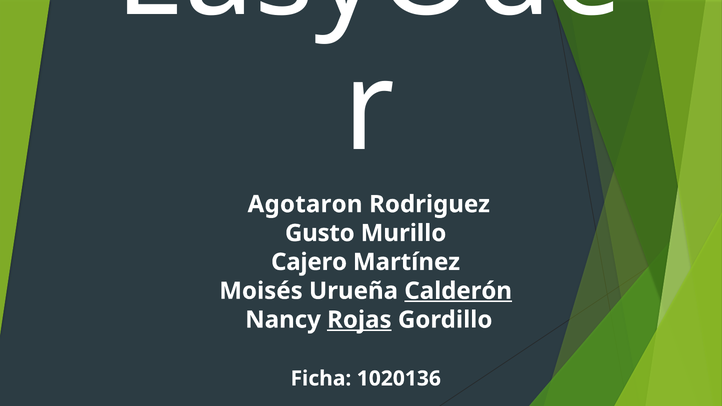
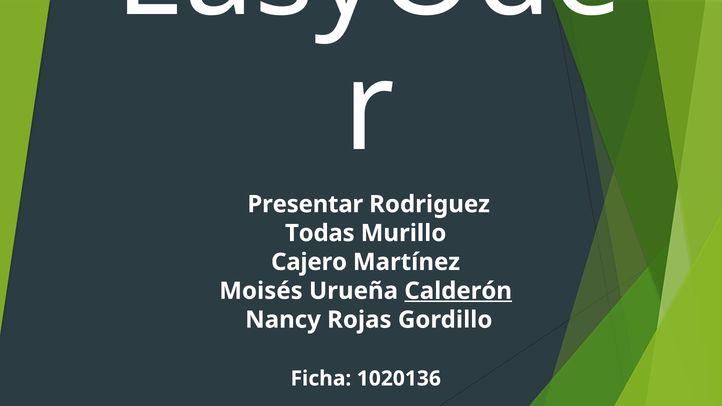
Agotaron: Agotaron -> Presentar (305, 204)
Gusto: Gusto -> Todas (320, 233)
Rojas underline: present -> none (359, 320)
